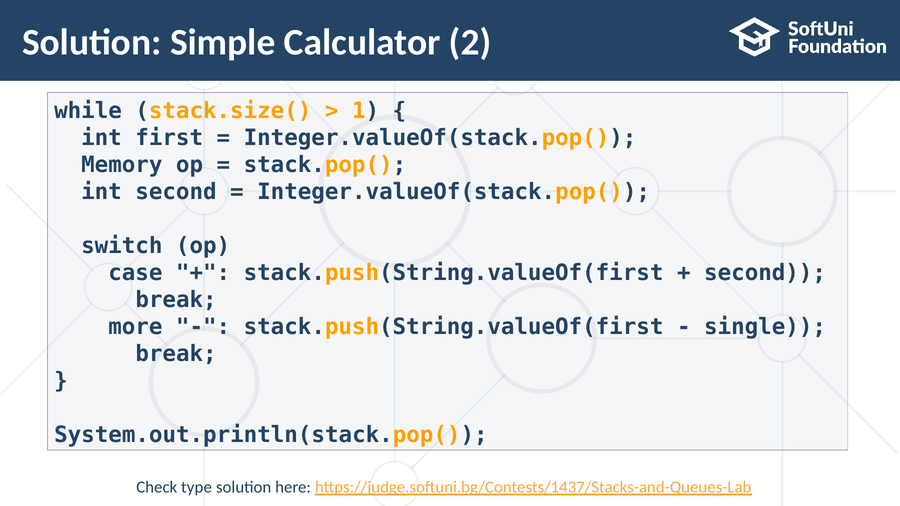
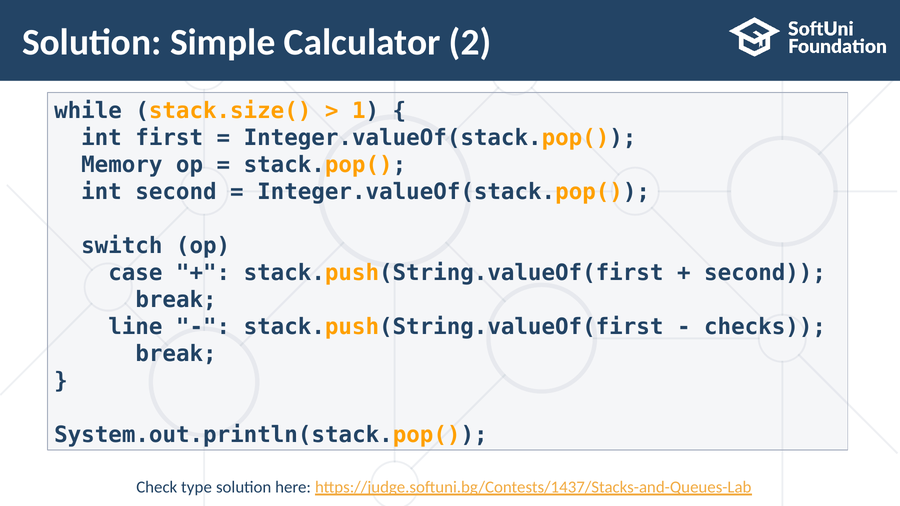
more: more -> line (135, 327)
single: single -> checks (765, 327)
